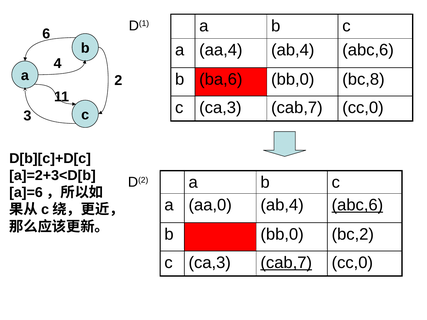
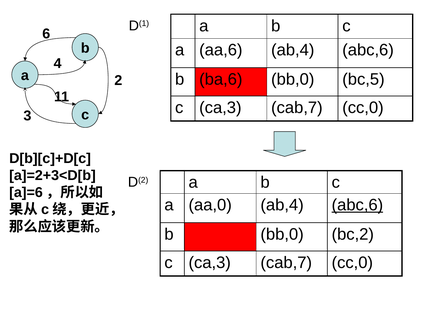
aa,4: aa,4 -> aa,6 (221, 50)
bc,8: bc,8 -> bc,5 (363, 79)
cab,7 underline: present -> none (286, 263)
